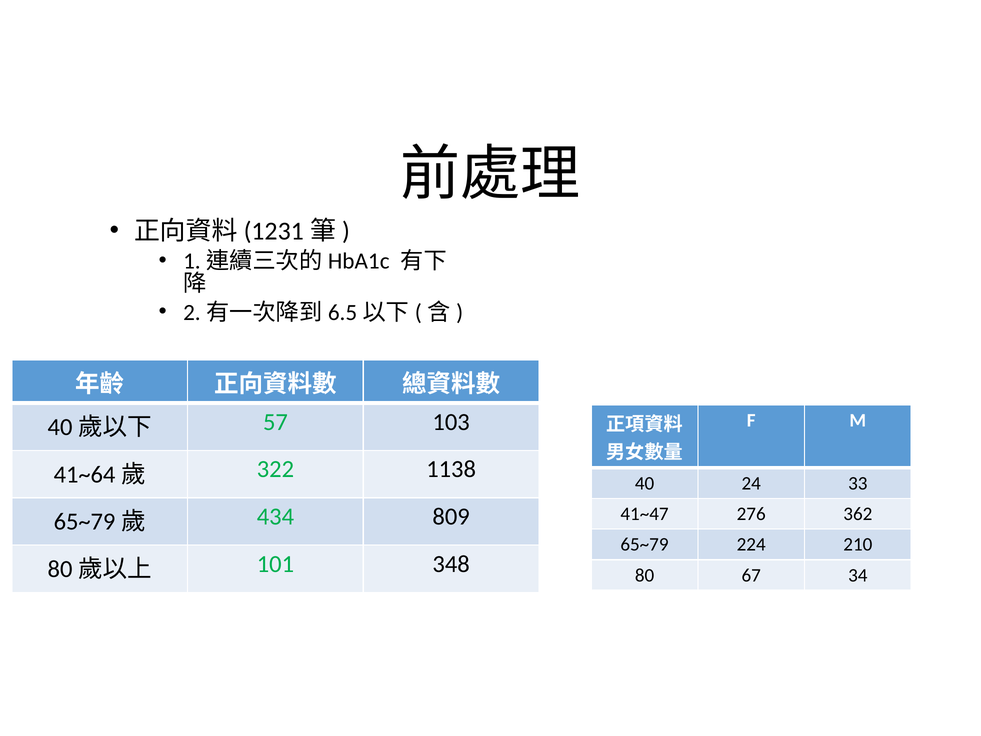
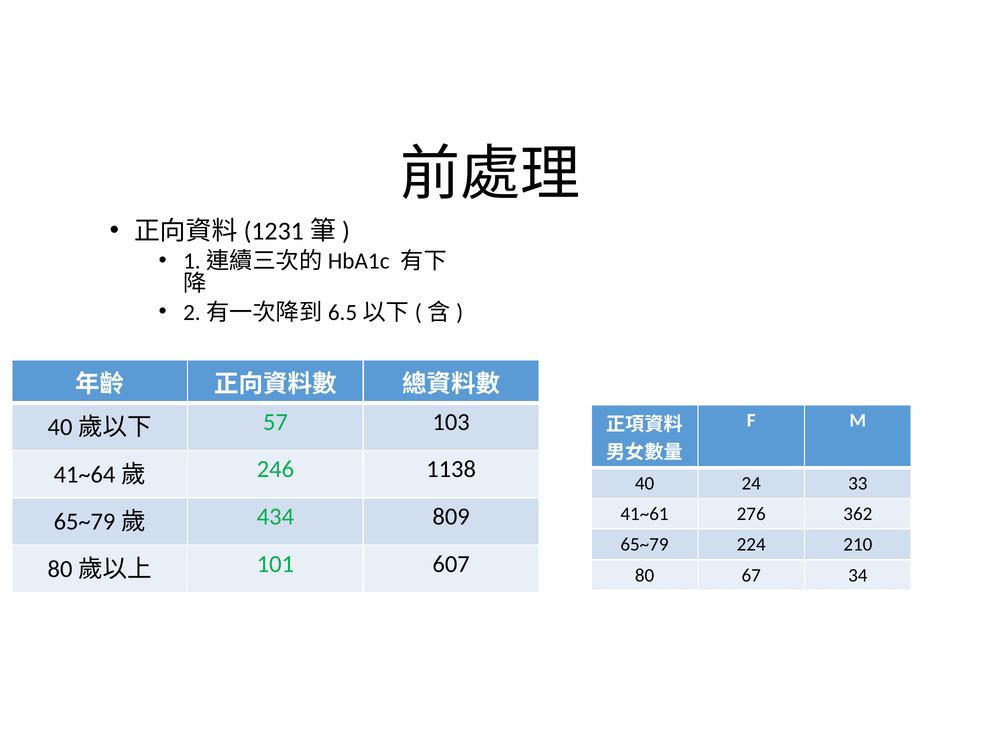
322: 322 -> 246 (275, 469)
41~47: 41~47 -> 41~61 (645, 514)
348: 348 -> 607 (451, 564)
